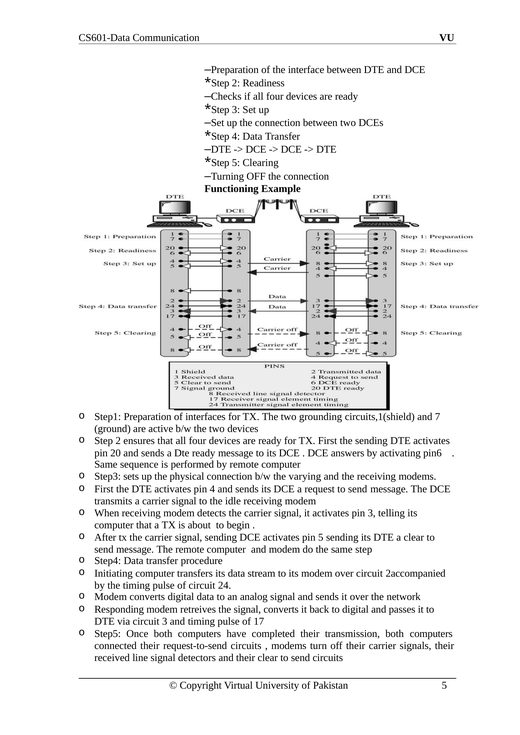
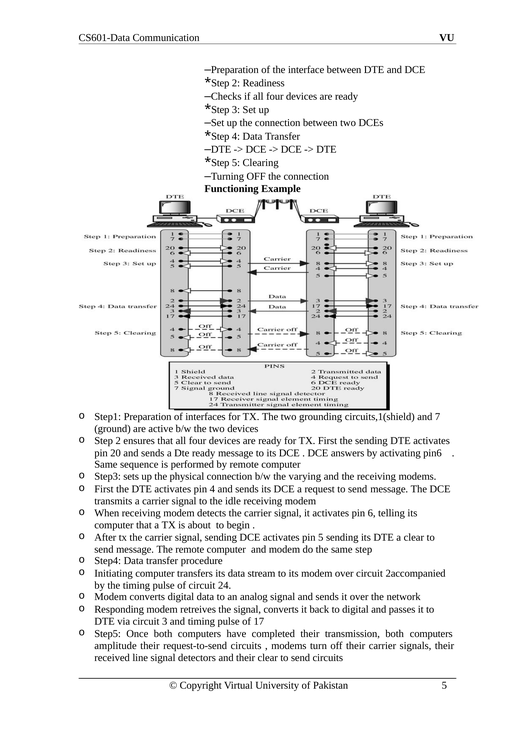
pin 3: 3 -> 6 (372, 514)
connected: connected -> amplitude (116, 646)
